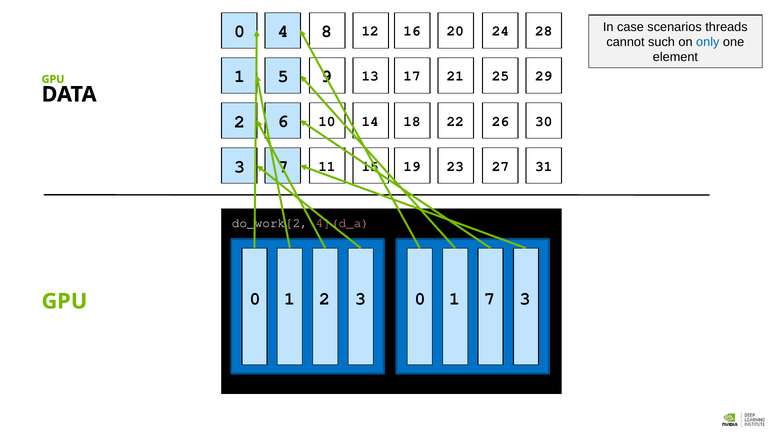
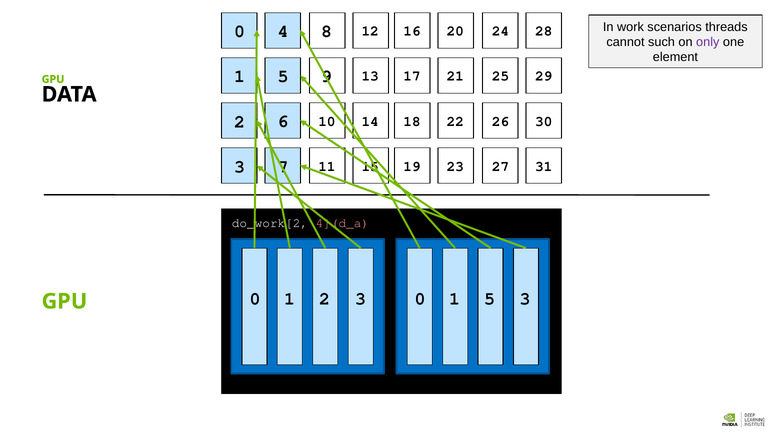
case: case -> work (630, 27)
only colour: blue -> purple (708, 42)
1 7: 7 -> 5 (490, 299)
